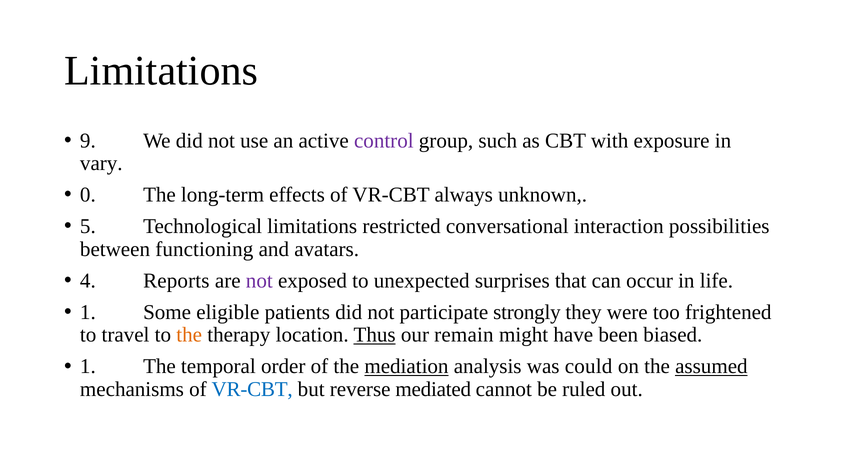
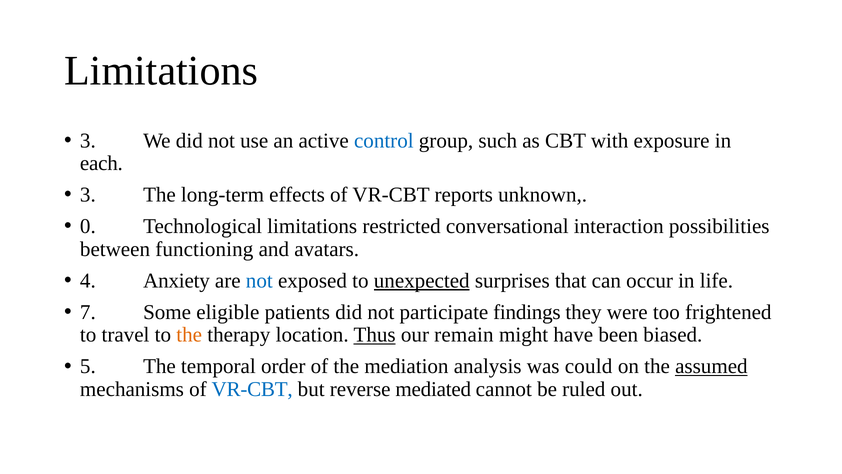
9: 9 -> 3 (88, 140)
control colour: purple -> blue (384, 140)
vary: vary -> each (101, 163)
0: 0 -> 3 (88, 195)
always: always -> reports (464, 195)
5: 5 -> 0 (88, 226)
Reports: Reports -> Anxiety (176, 280)
not colour: purple -> blue (259, 280)
unexpected underline: none -> present (422, 280)
1: 1 -> 7 (88, 312)
strongly: strongly -> findings (527, 312)
1: 1 -> 5 (88, 366)
mediation underline: present -> none (406, 366)
